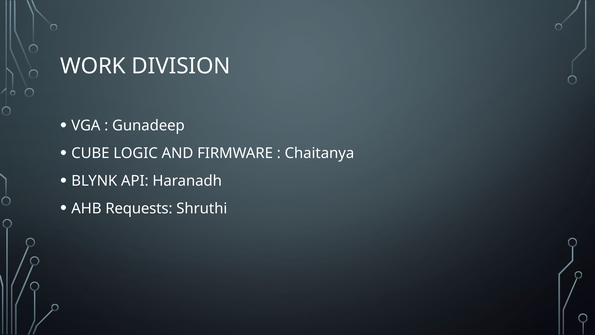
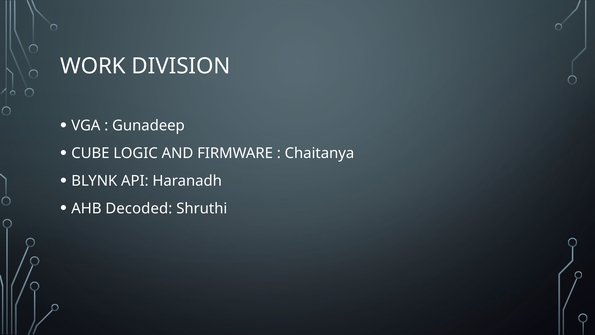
Requests: Requests -> Decoded (139, 208)
